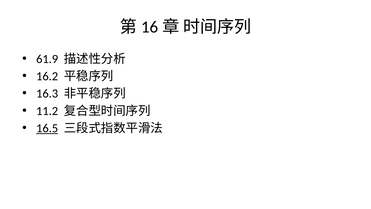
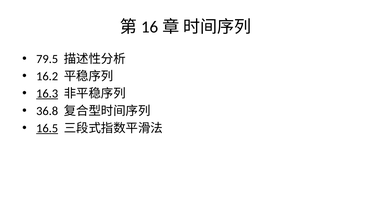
61.9: 61.9 -> 79.5 (47, 59)
16.3 underline: none -> present (47, 93)
11.2: 11.2 -> 36.8 (47, 111)
